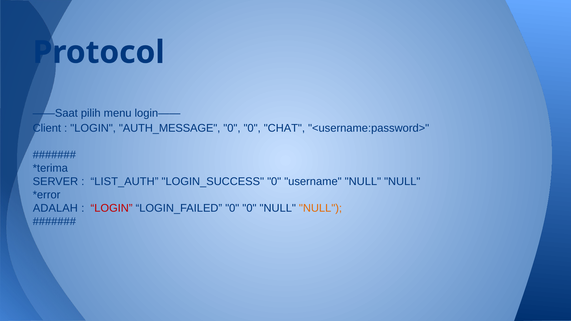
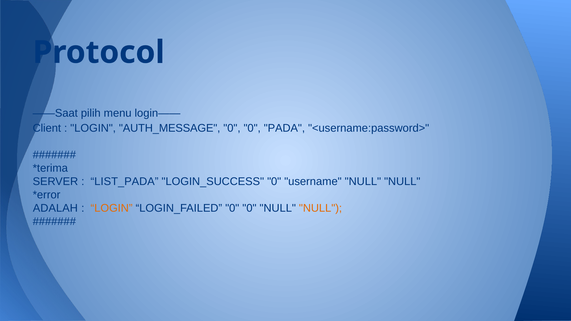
CHAT: CHAT -> PADA (284, 128)
LIST_AUTH: LIST_AUTH -> LIST_PADA (125, 182)
LOGIN colour: red -> orange (112, 208)
